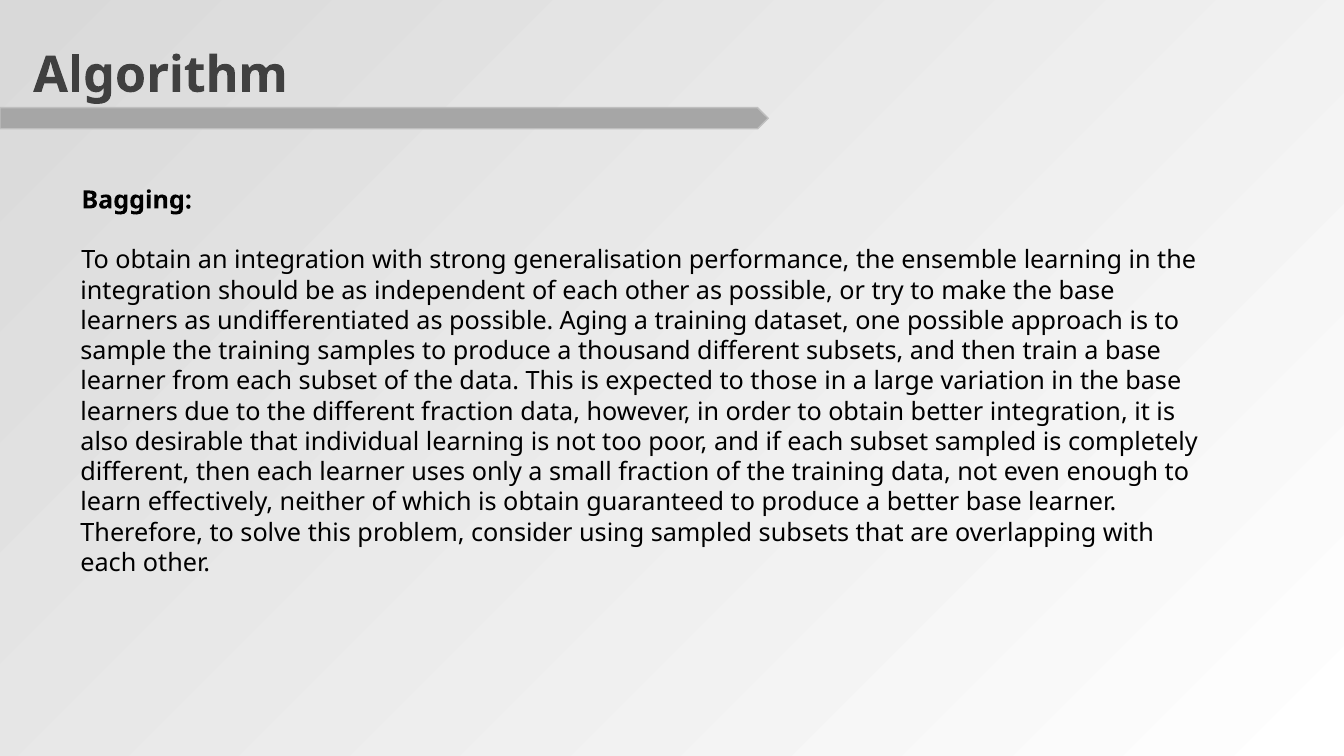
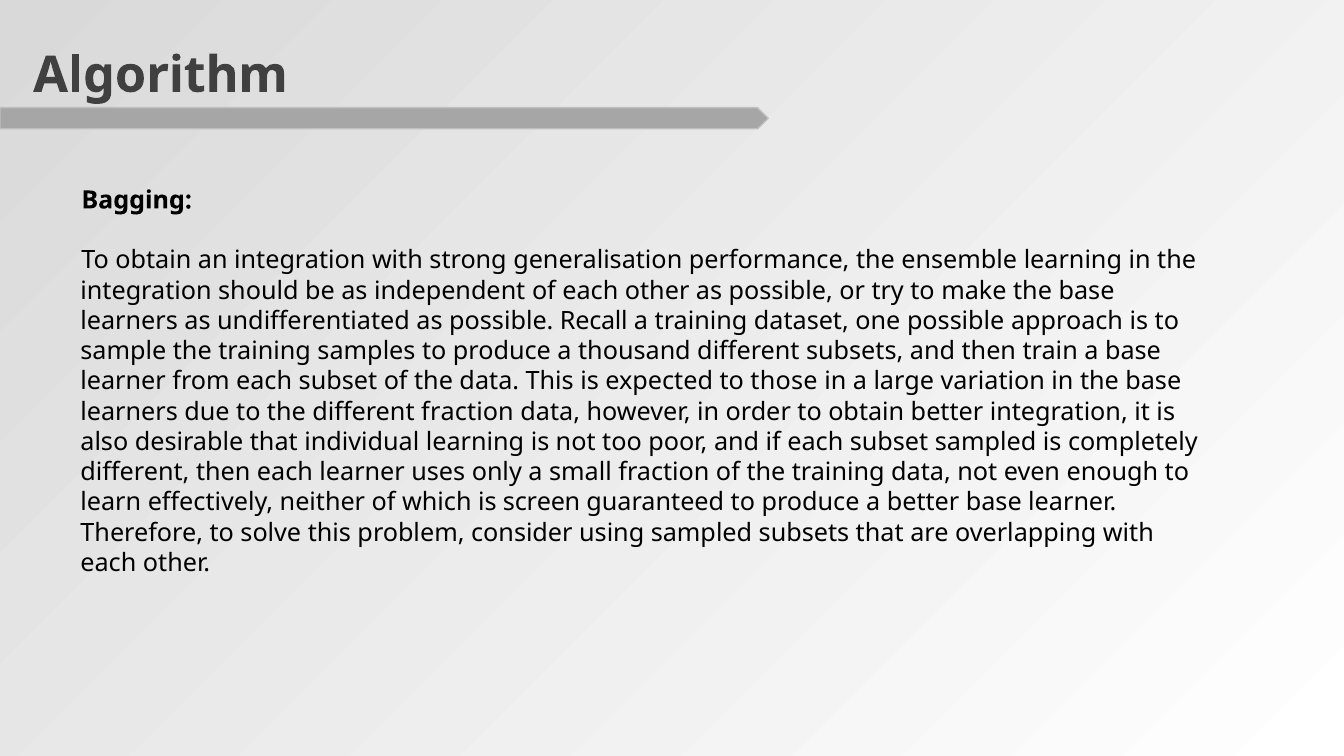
Aging: Aging -> Recall (594, 321)
is obtain: obtain -> screen (542, 503)
